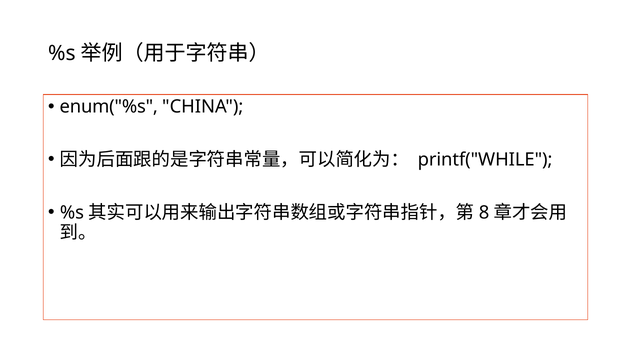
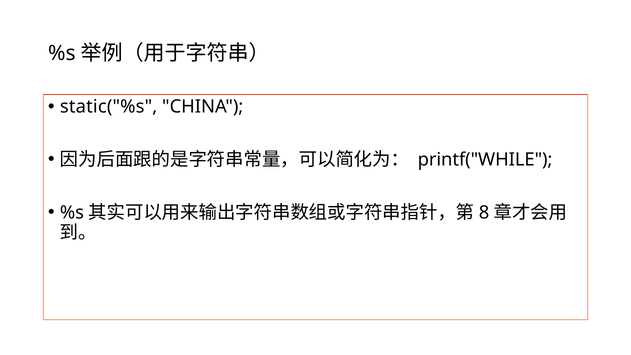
enum("%s: enum("%s -> static("%s (109, 107)
